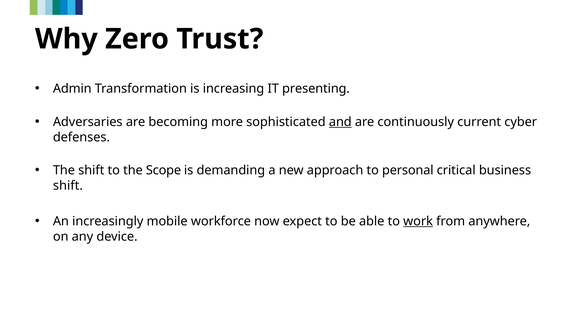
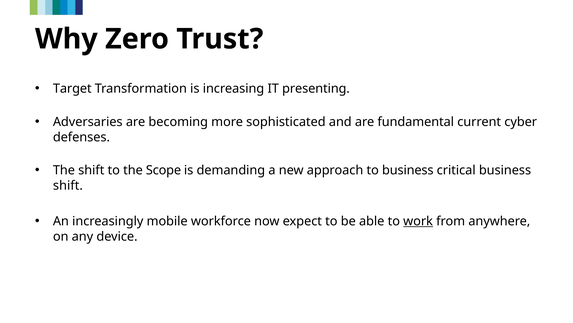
Admin: Admin -> Target (72, 89)
and underline: present -> none (340, 122)
continuously: continuously -> fundamental (416, 122)
to personal: personal -> business (408, 170)
